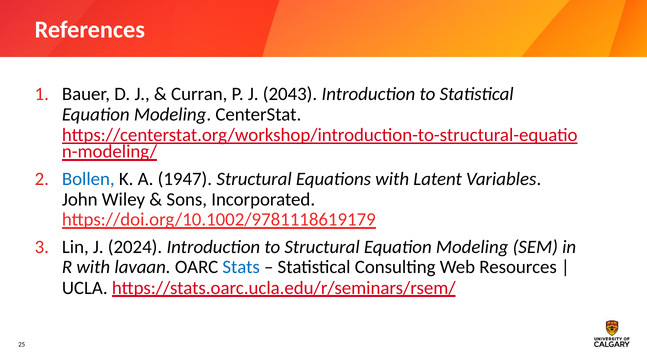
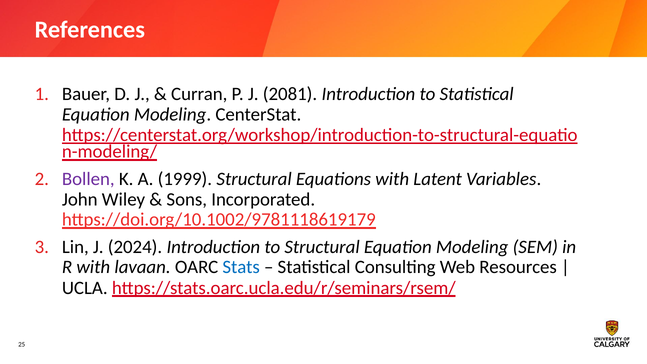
2043: 2043 -> 2081 (290, 94)
Bollen colour: blue -> purple (88, 179)
1947: 1947 -> 1999 (185, 179)
